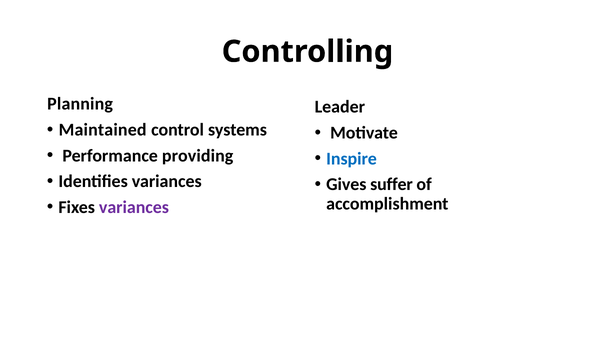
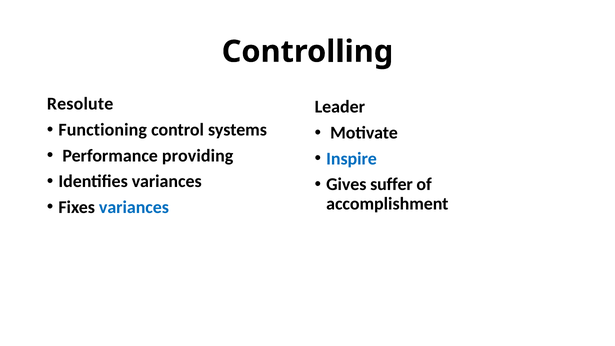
Planning: Planning -> Resolute (80, 104)
Maintained: Maintained -> Functioning (103, 130)
variances colour: purple -> blue (134, 207)
